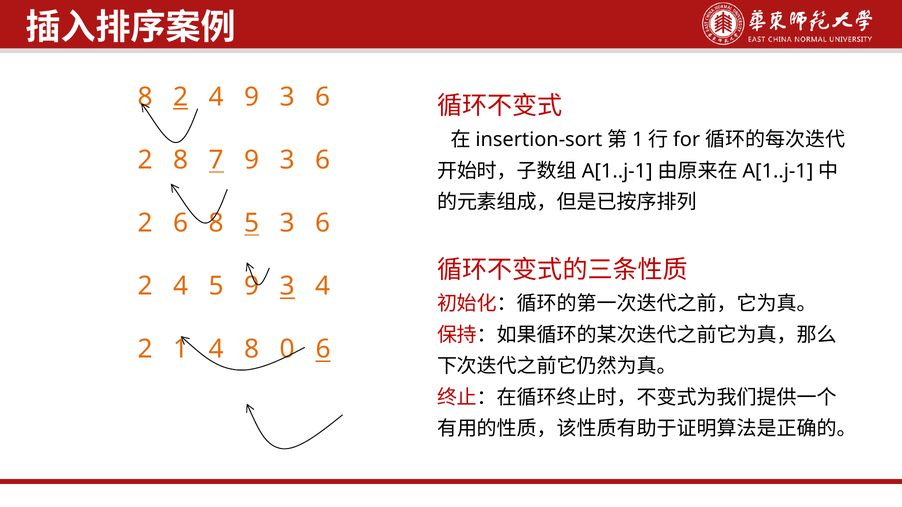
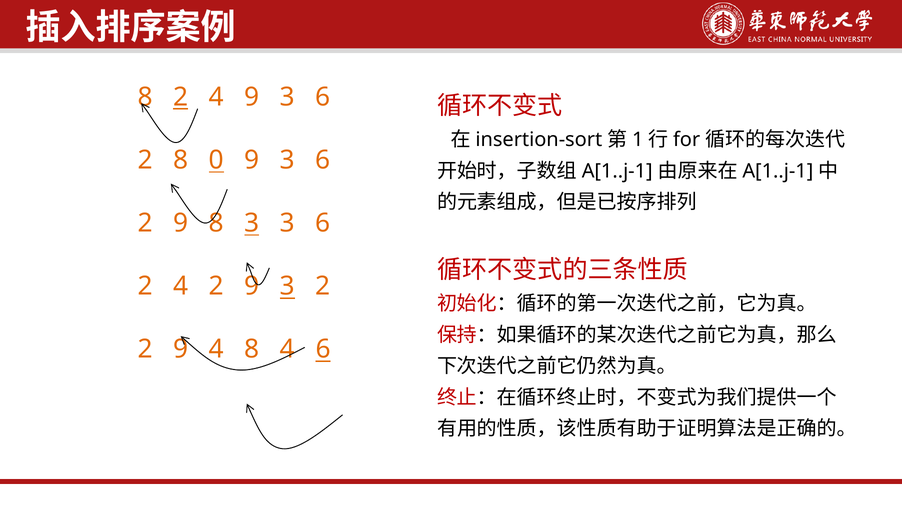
7: 7 -> 0 (216, 160)
6: 6 -> 9 (181, 223)
8 5: 5 -> 3 (252, 223)
4 5: 5 -> 2 (216, 286)
3 4: 4 -> 2 (323, 286)
1: 1 -> 9 (181, 350)
8 0: 0 -> 4 (287, 350)
